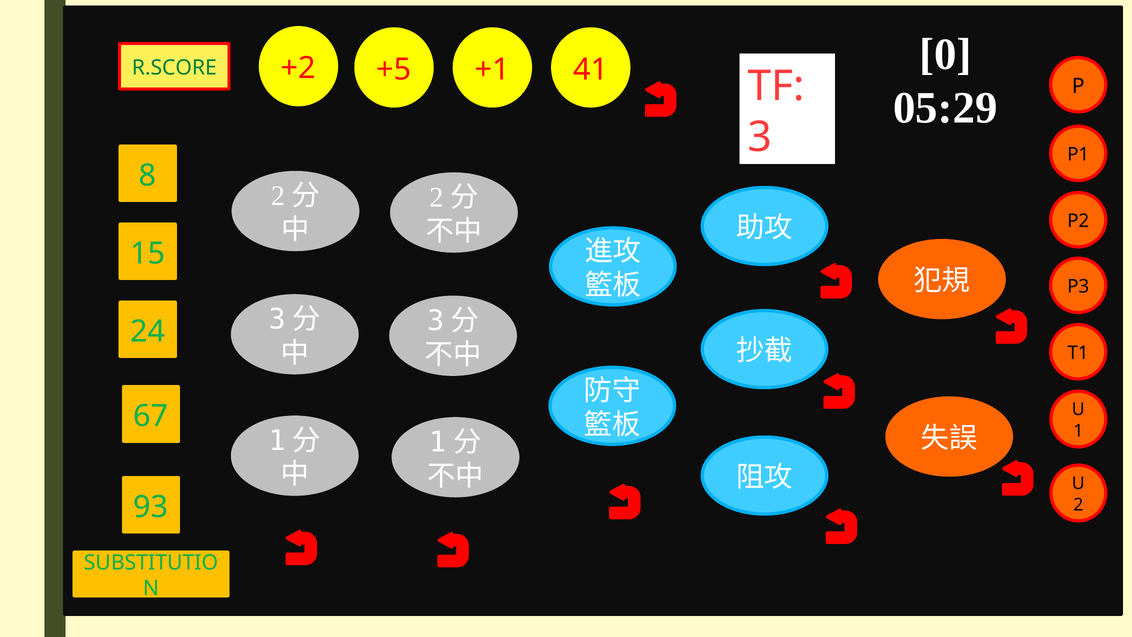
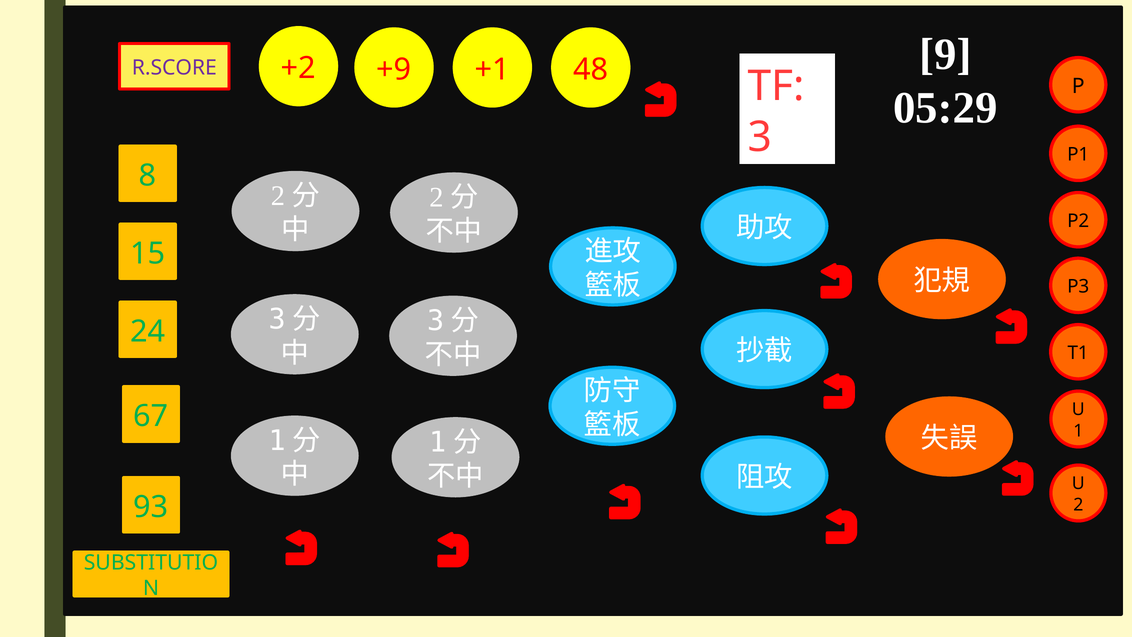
0: 0 -> 9 (945, 54)
R.SCORE colour: green -> purple (174, 68)
+5: +5 -> +9 (394, 70)
41: 41 -> 48 (591, 70)
